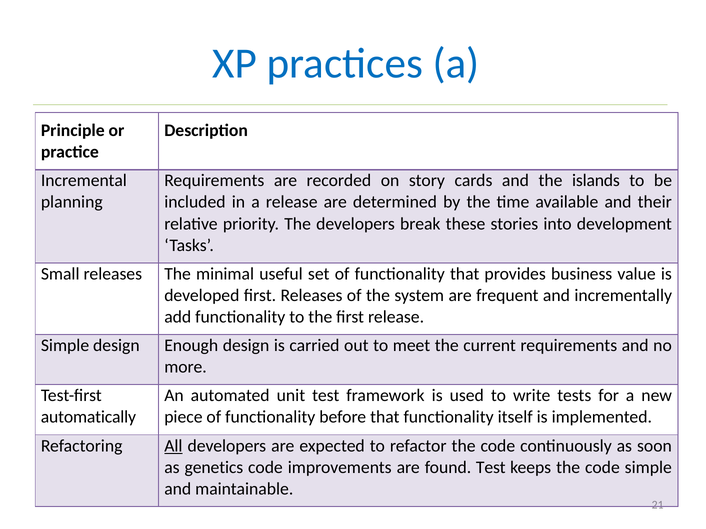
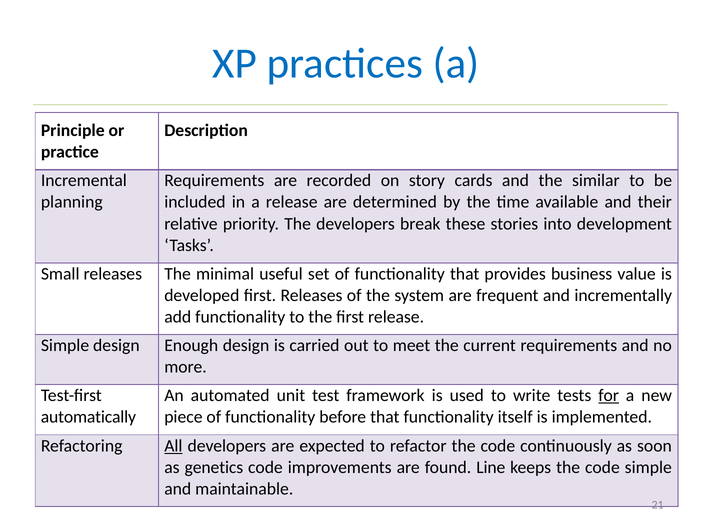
islands: islands -> similar (596, 181)
for underline: none -> present (609, 396)
found Test: Test -> Line (491, 468)
